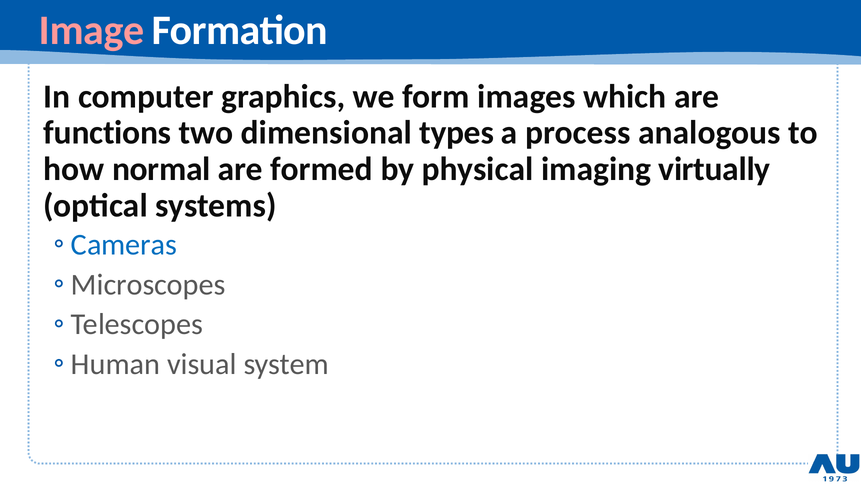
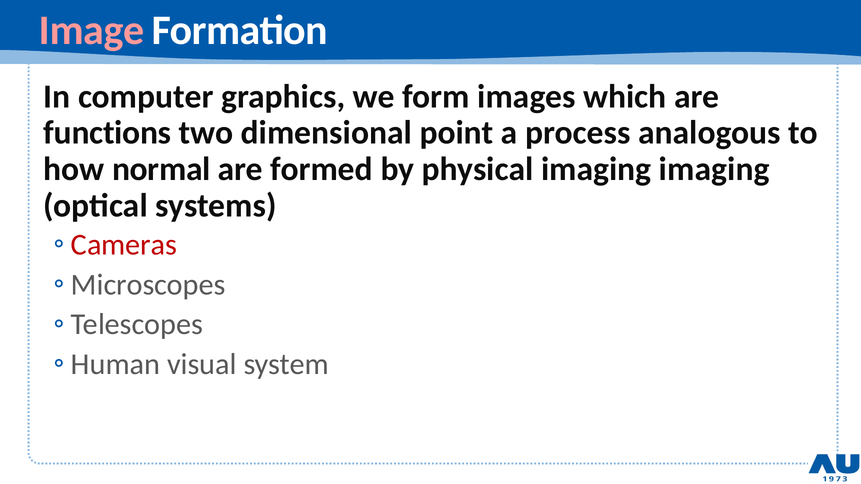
types: types -> point (457, 133)
imaging virtually: virtually -> imaging (714, 169)
Cameras colour: blue -> red (124, 245)
